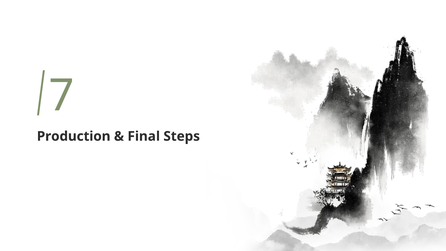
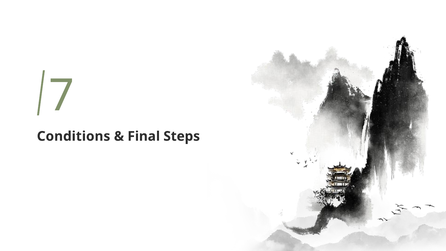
Production: Production -> Conditions (74, 136)
